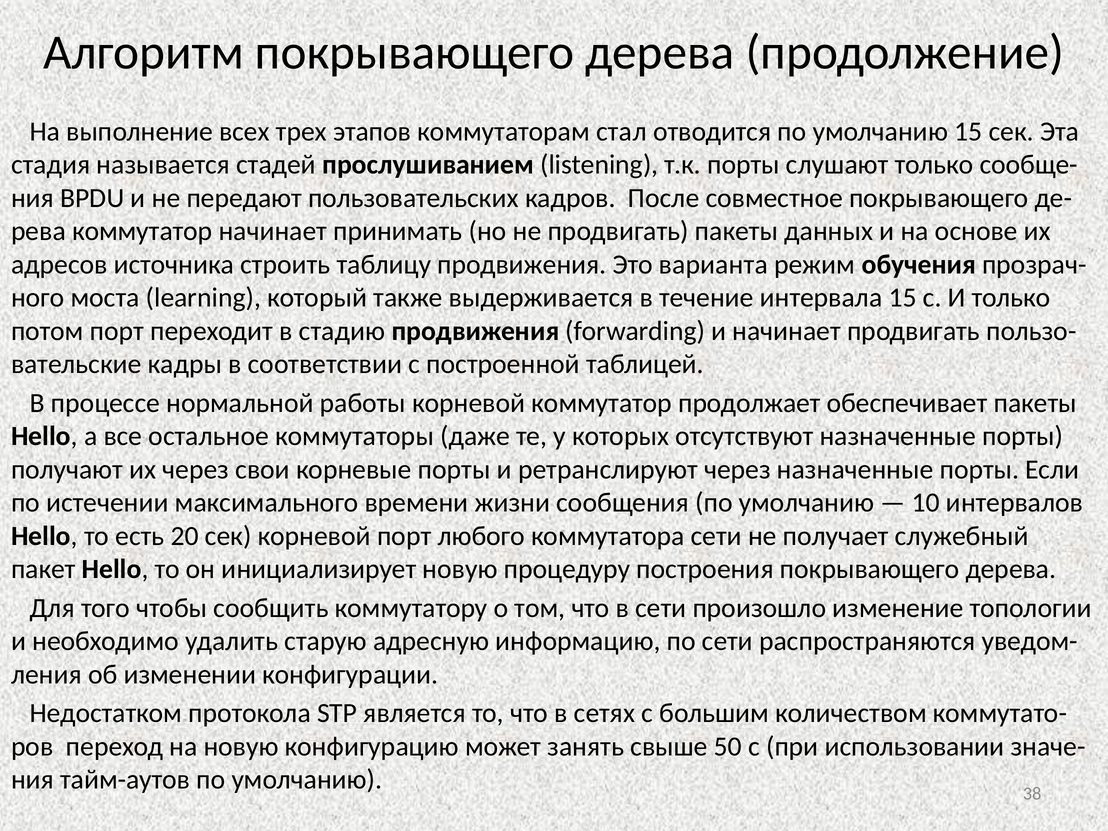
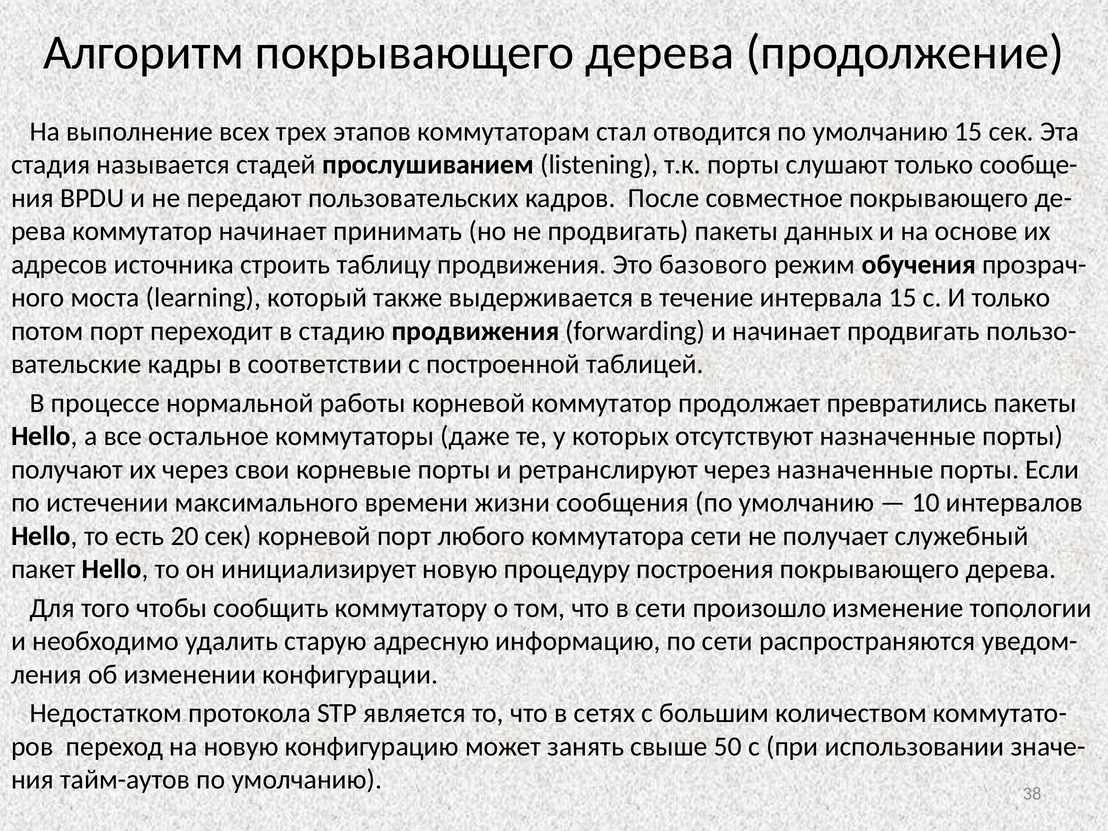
варианта: варианта -> базового (713, 264)
обеспечивает: обеспечивает -> превратились (907, 403)
